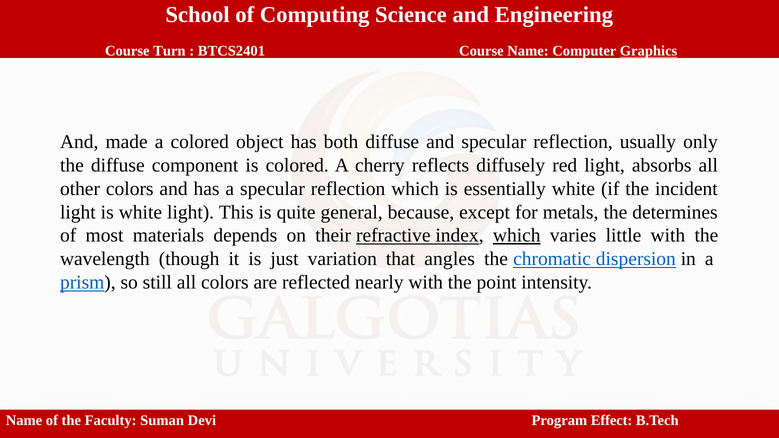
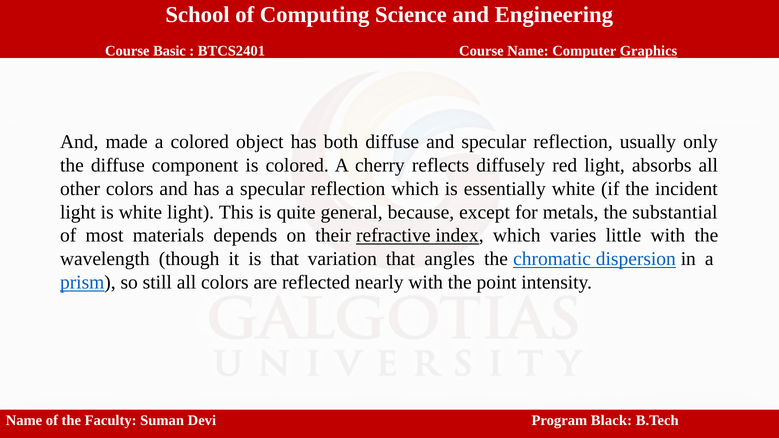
Turn: Turn -> Basic (169, 51)
determines: determines -> substantial (675, 212)
which underline: present -> none (517, 236)
is just: just -> that (285, 259)
Effect: Effect -> Black (611, 421)
